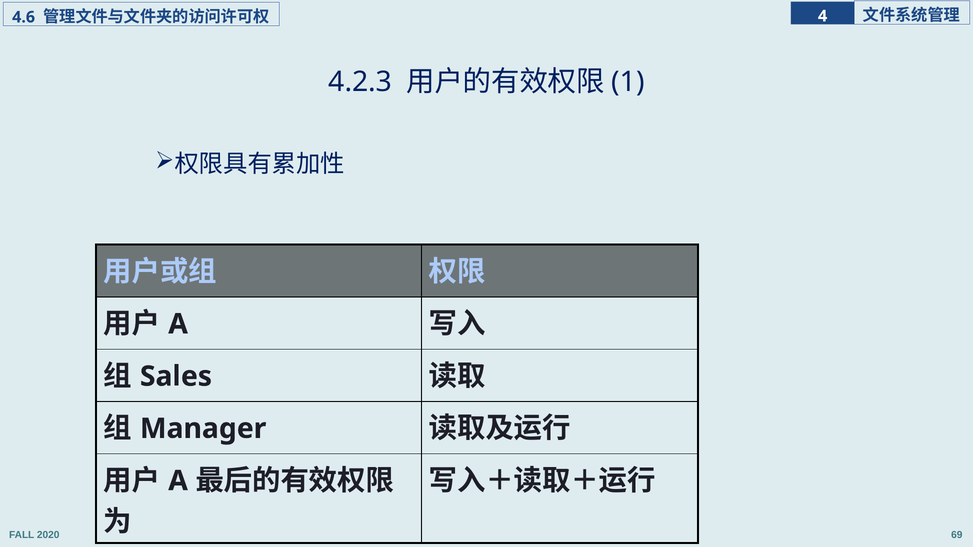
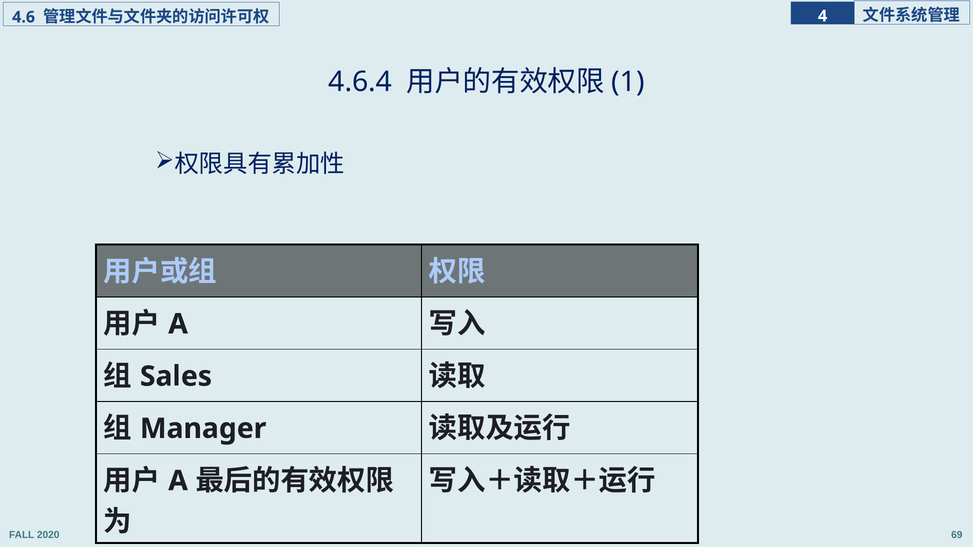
4.2.3: 4.2.3 -> 4.6.4 (360, 82)
